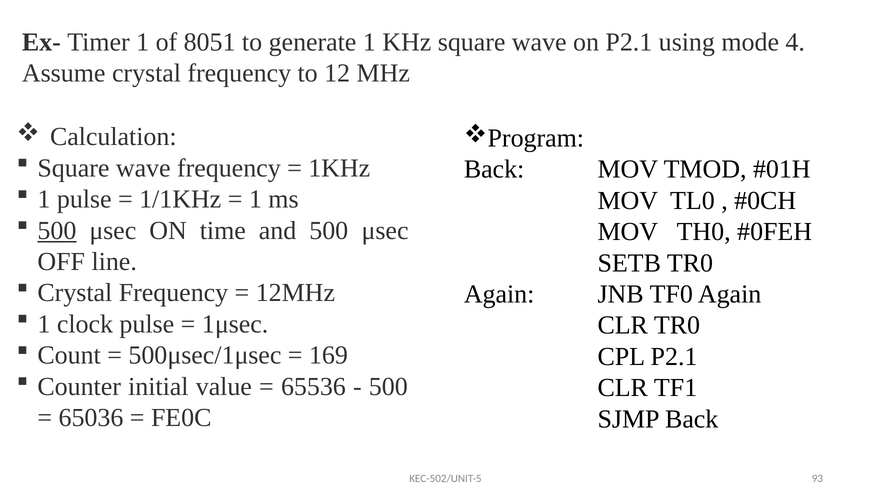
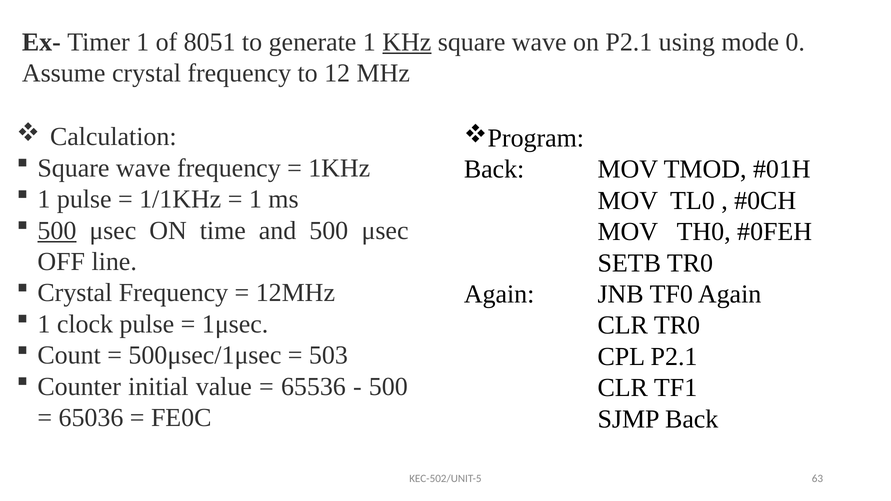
KHz underline: none -> present (407, 42)
4: 4 -> 0 (795, 42)
169: 169 -> 503 (328, 355)
93: 93 -> 63 (817, 479)
